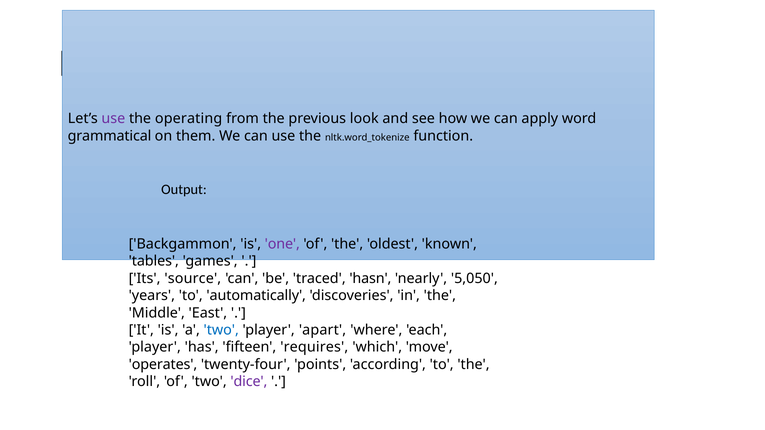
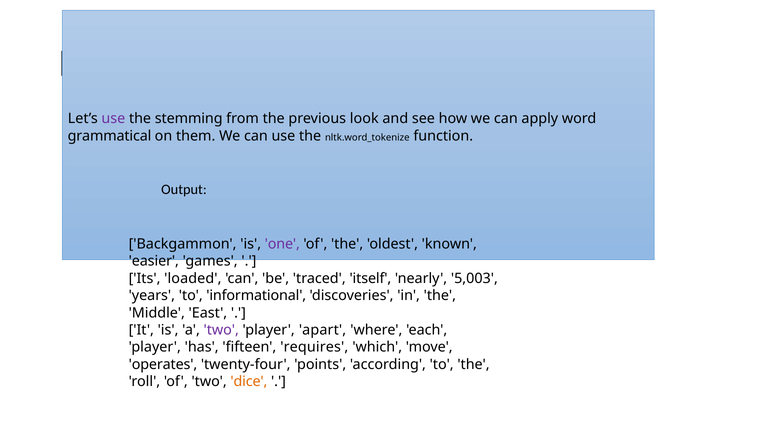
operating: operating -> stemming (189, 119)
tables: tables -> easier (154, 261)
source: source -> loaded (193, 279)
hasn: hasn -> itself (370, 279)
5,050: 5,050 -> 5,003 (474, 279)
automatically: automatically -> informational (256, 296)
two colour: blue -> purple (221, 330)
dice colour: purple -> orange (249, 382)
